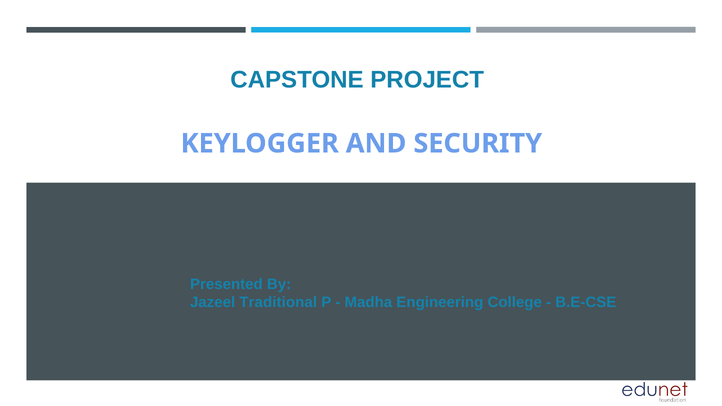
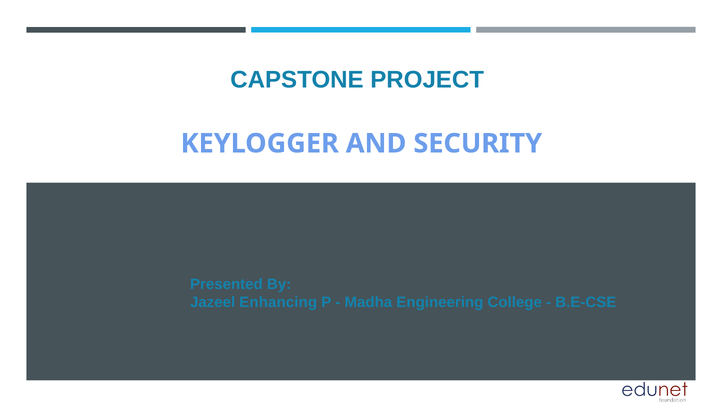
Traditional: Traditional -> Enhancing (278, 302)
